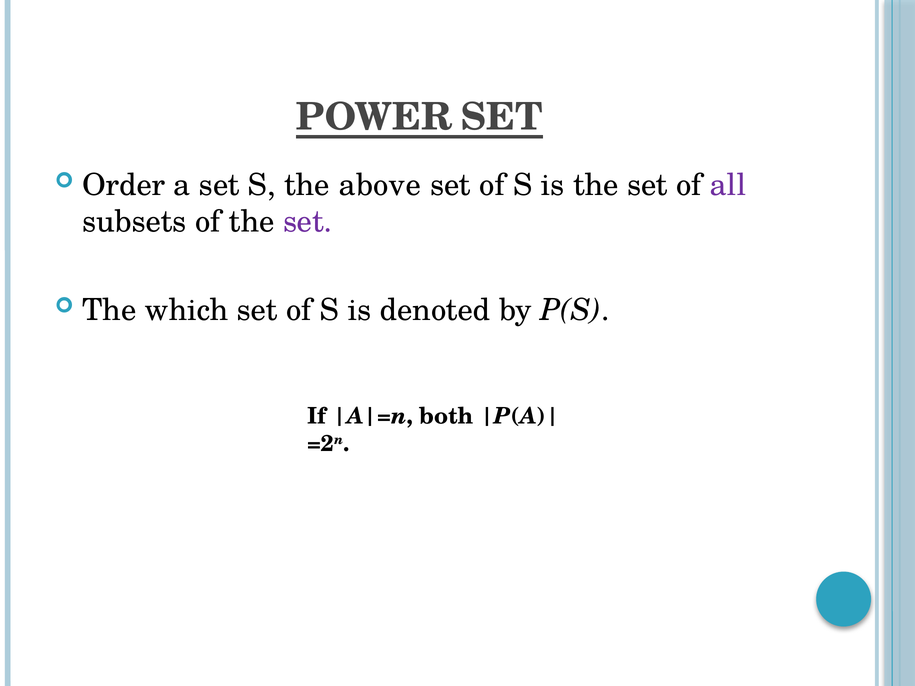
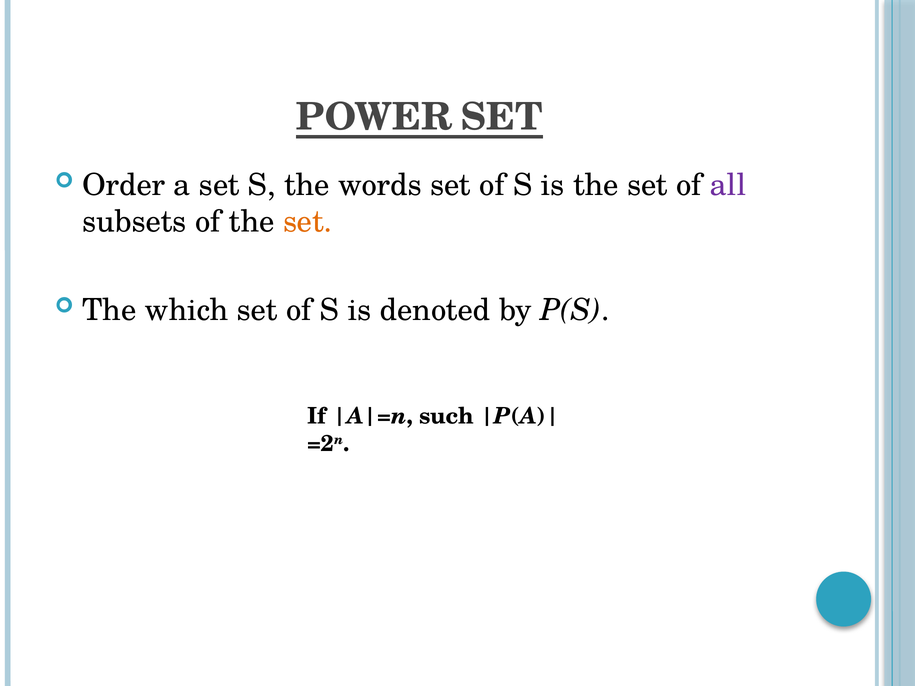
above: above -> words (380, 185)
set colour: purple -> orange (308, 222)
both: both -> such (447, 416)
